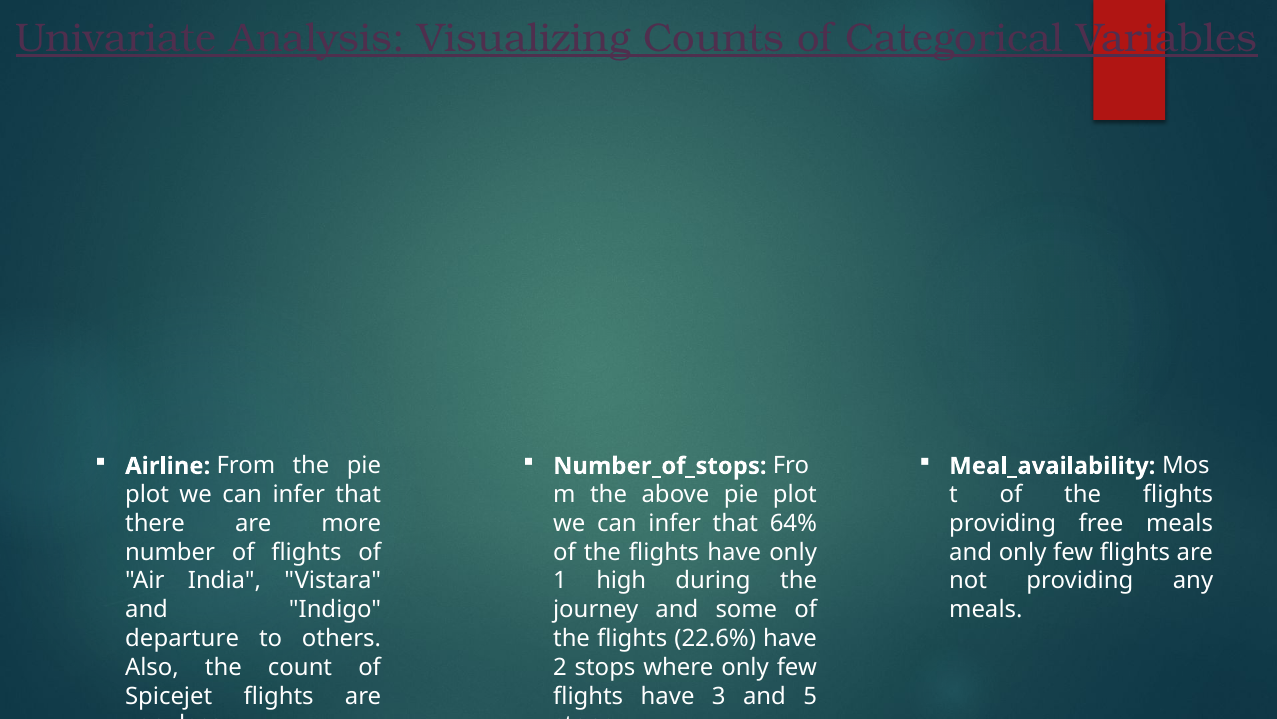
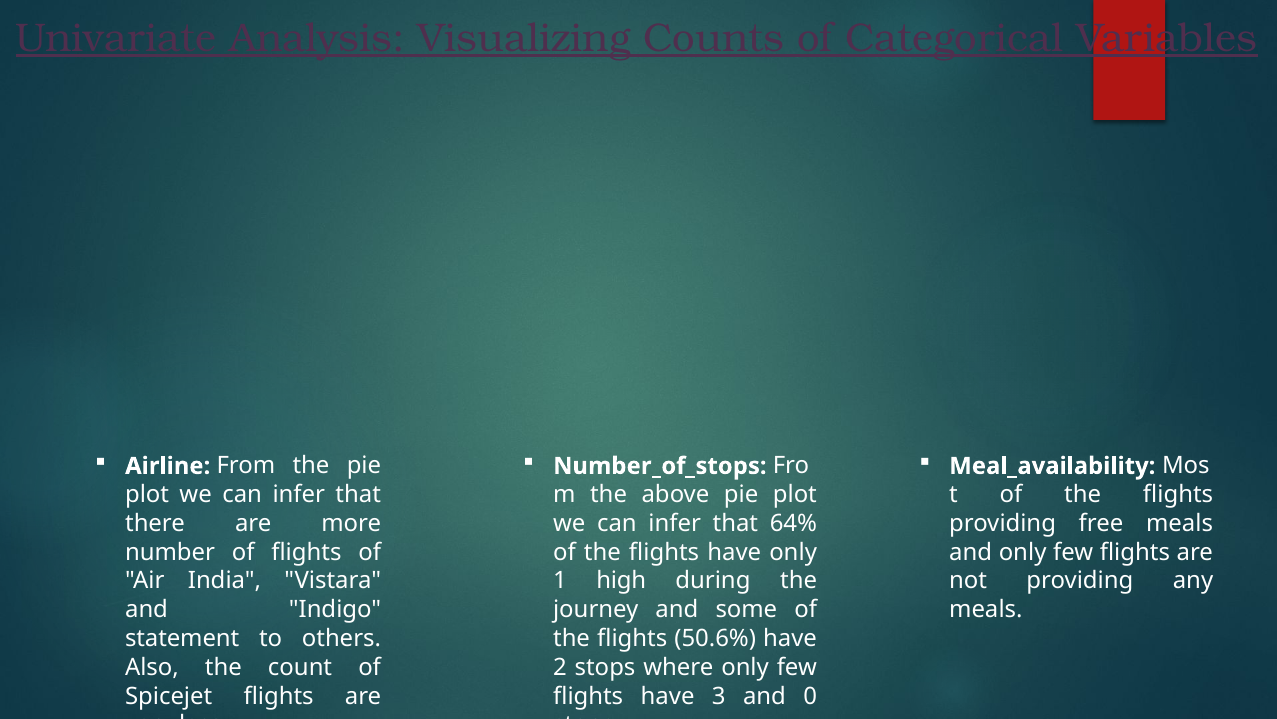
departure: departure -> statement (182, 638)
22.6%: 22.6% -> 50.6% (715, 638)
5: 5 -> 0 (810, 695)
